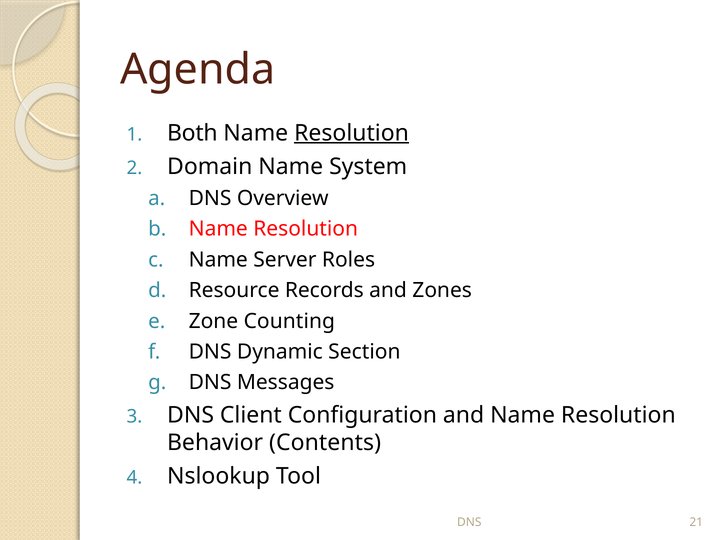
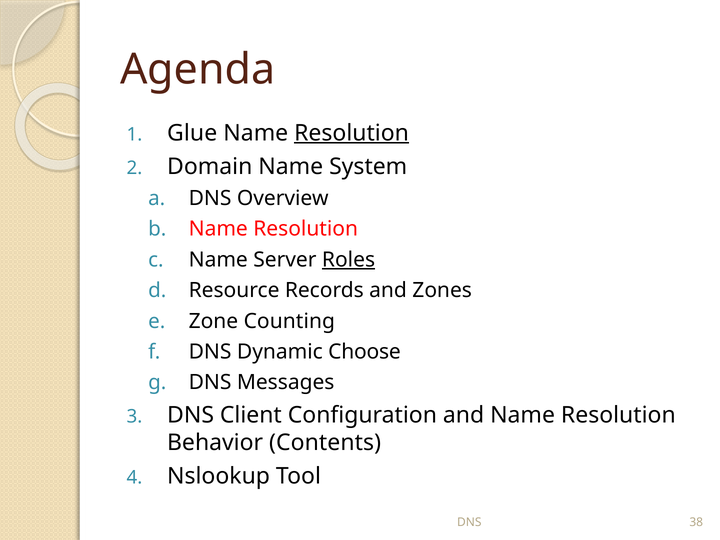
Both: Both -> Glue (192, 133)
Roles underline: none -> present (349, 260)
Section: Section -> Choose (364, 352)
21: 21 -> 38 (696, 522)
